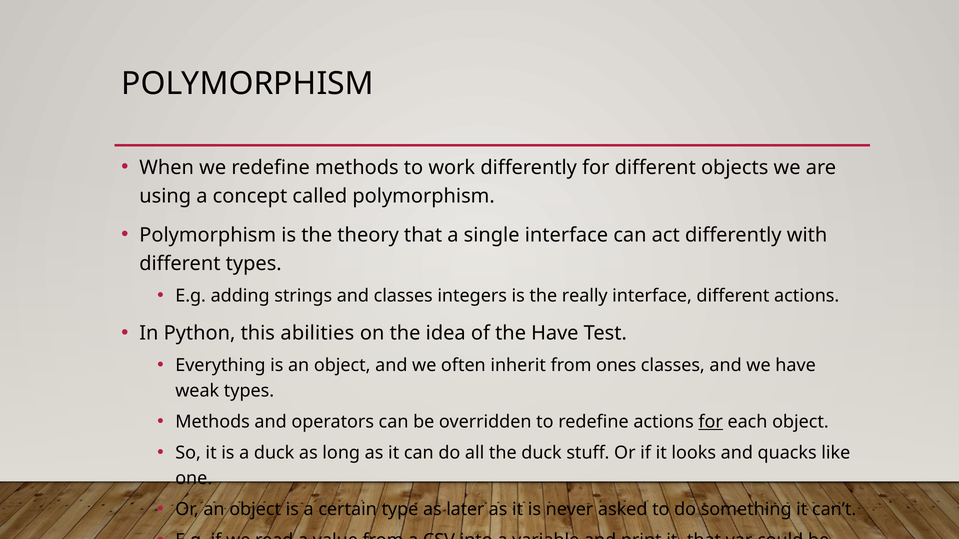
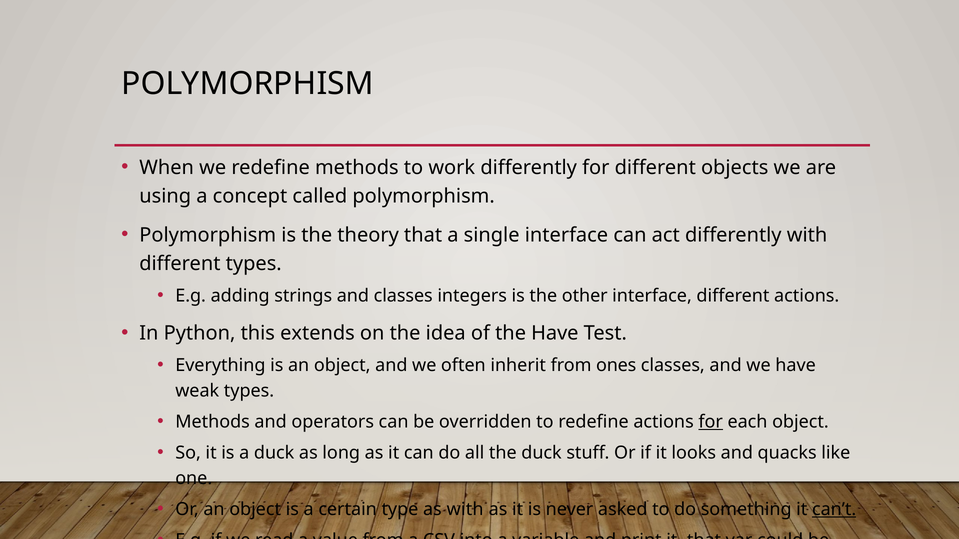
really: really -> other (585, 296)
abilities: abilities -> extends (317, 334)
as later: later -> with (465, 510)
can’t underline: none -> present (834, 510)
